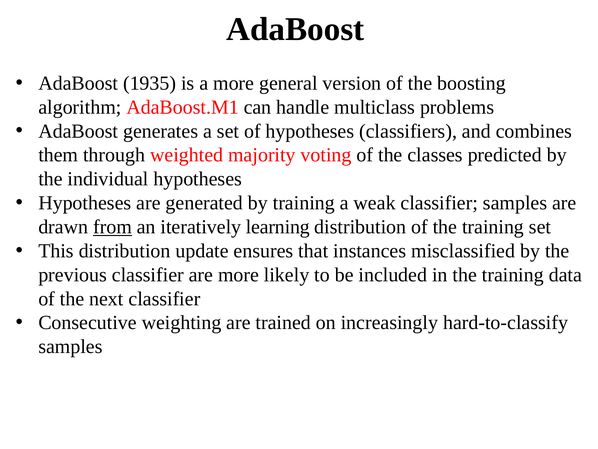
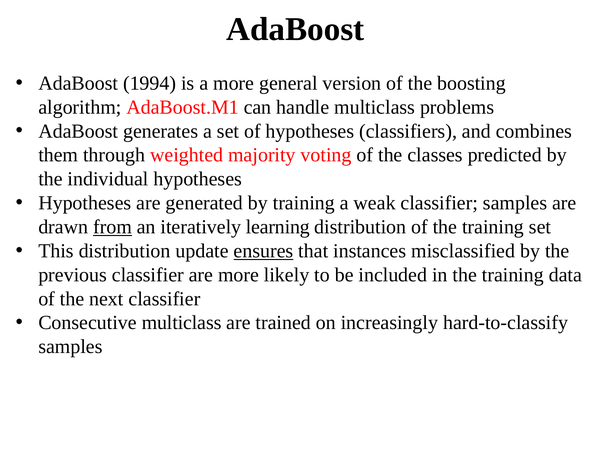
1935: 1935 -> 1994 (150, 83)
ensures underline: none -> present (263, 251)
Consecutive weighting: weighting -> multiclass (182, 322)
